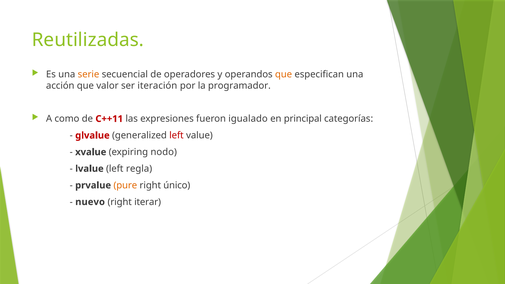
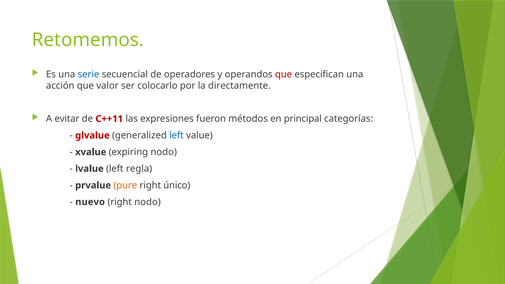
Reutilizadas: Reutilizadas -> Retomemos (88, 40)
serie colour: orange -> blue (88, 74)
que colour: orange -> red (284, 74)
iteración: iteración -> colocarlo (157, 86)
programador: programador -> directamente (239, 86)
como: como -> evitar (67, 119)
igualado: igualado -> métodos (248, 119)
left colour: red -> blue (176, 135)
right iterar: iterar -> nodo (148, 202)
